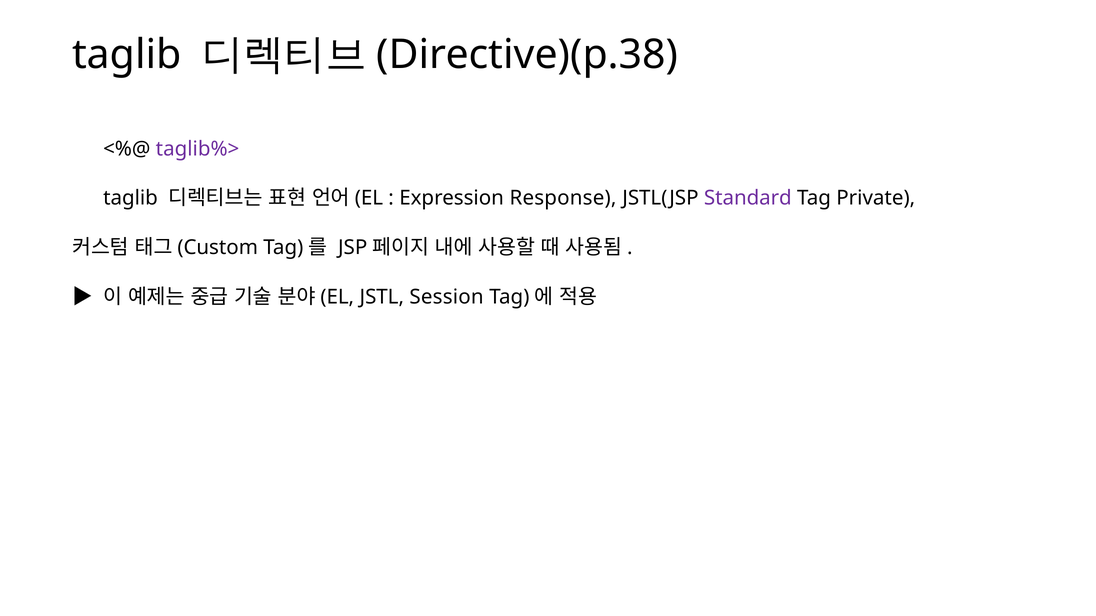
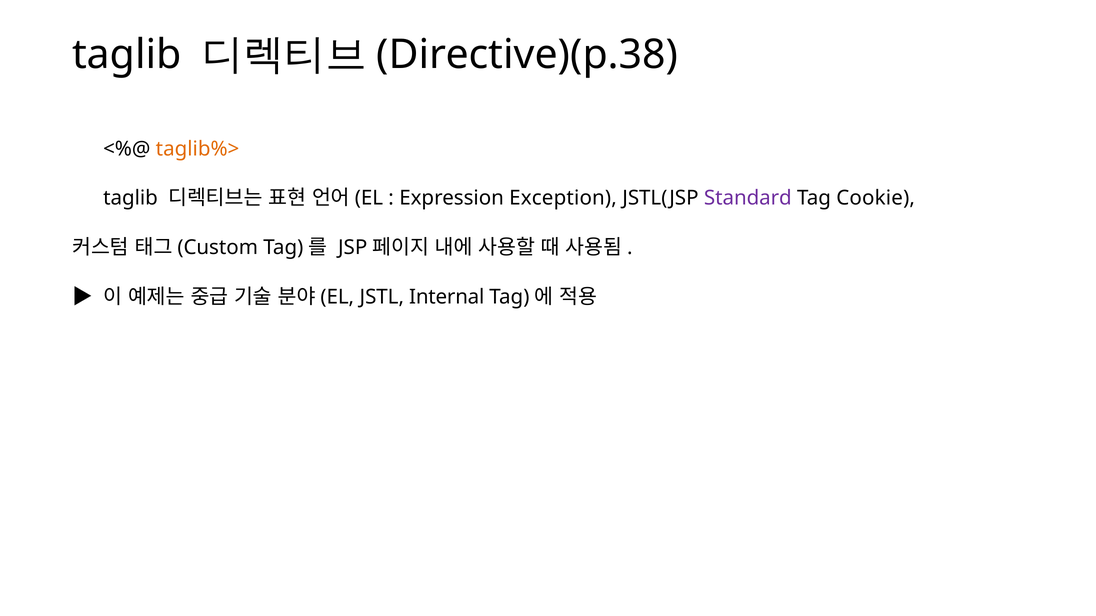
taglib%> colour: purple -> orange (198, 149)
Response: Response -> Exception (563, 198)
Private: Private -> Cookie (876, 198)
Session: Session -> Internal (447, 297)
